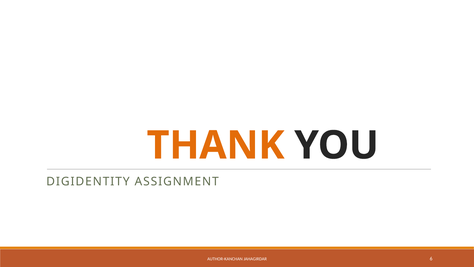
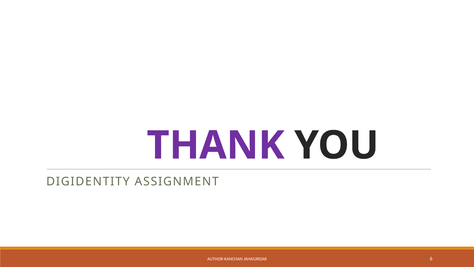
THANK colour: orange -> purple (216, 145)
